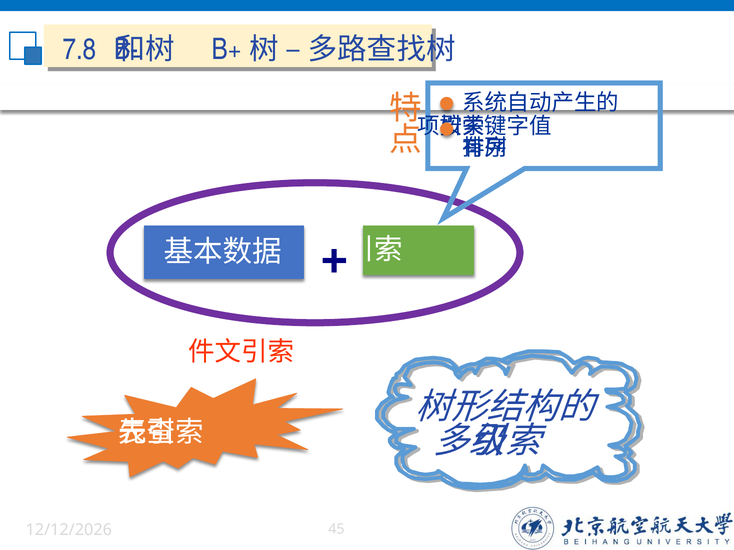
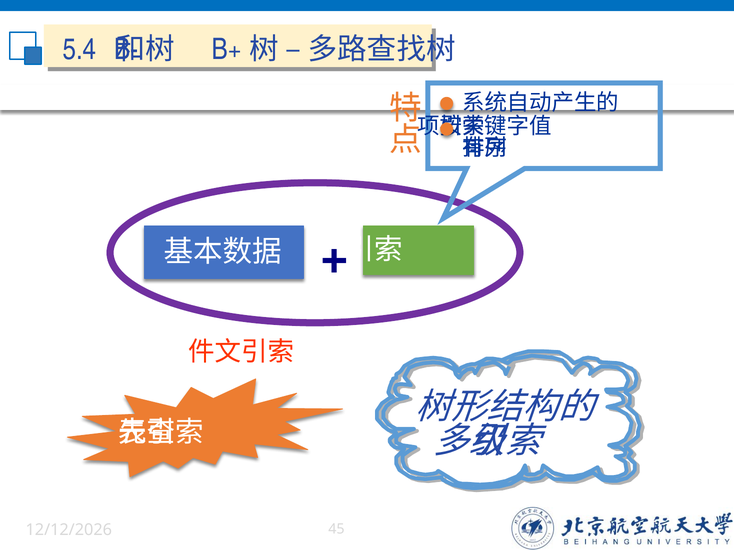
7.8: 7.8 -> 5.4 (79, 49)
